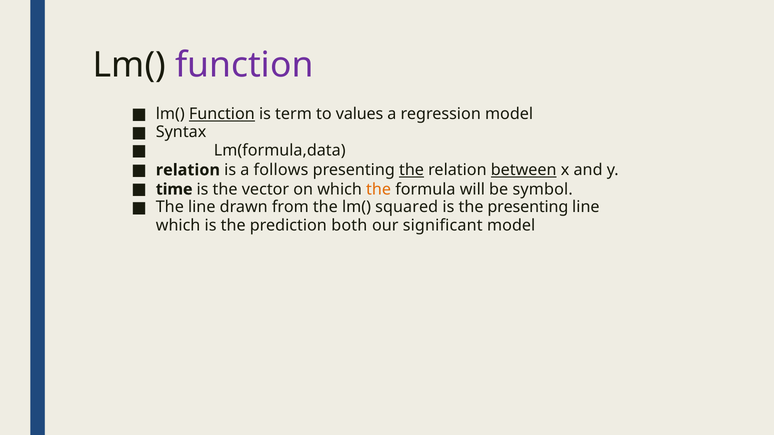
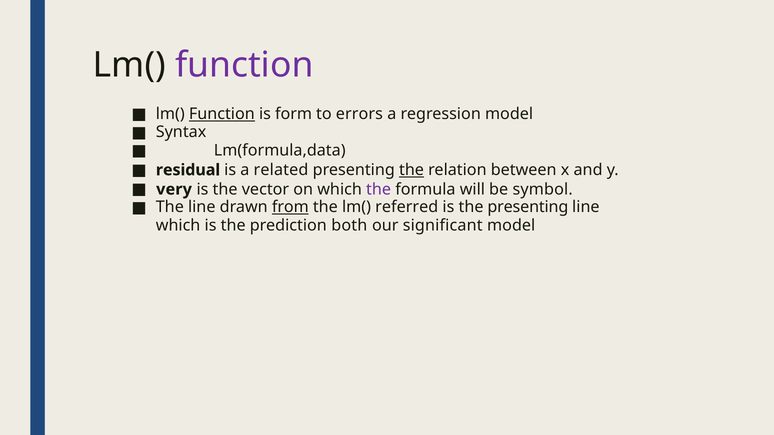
term: term -> form (294, 114)
values: values -> errors (359, 114)
relation: relation -> residual (188, 170)
follows: follows -> related (281, 170)
between underline: present -> none (524, 170)
time: time -> very (174, 189)
the colour: orange -> purple (379, 189)
from underline: none -> present (290, 207)
squared: squared -> referred (407, 207)
